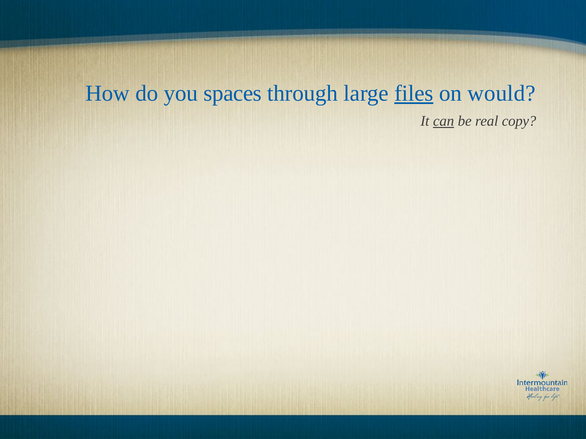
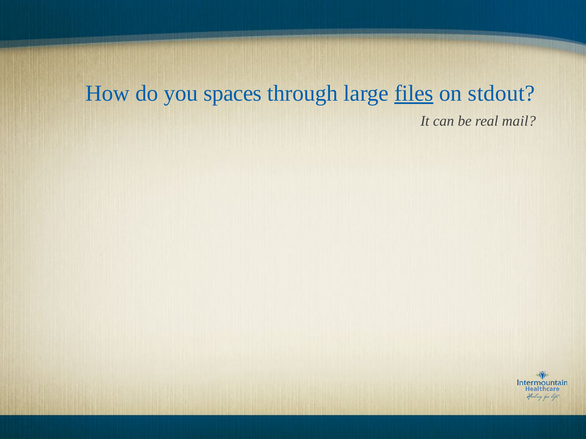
would: would -> stdout (501, 93)
can underline: present -> none (444, 121)
copy: copy -> mail (519, 121)
